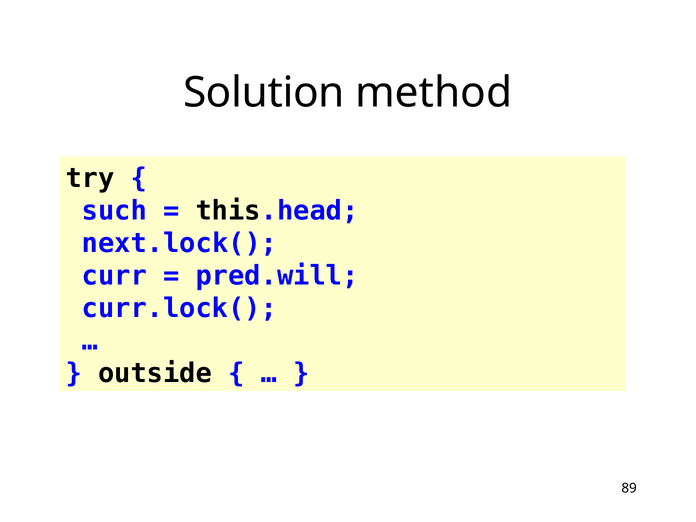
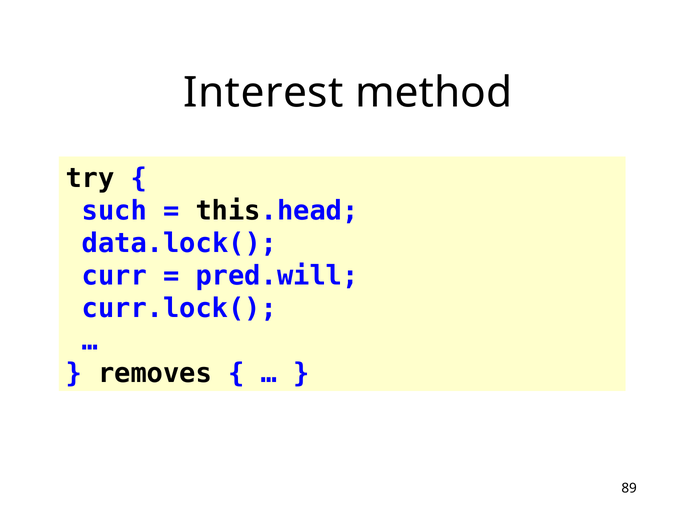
Solution: Solution -> Interest (263, 93)
next.lock(: next.lock( -> data.lock( (180, 243)
outside: outside -> removes (155, 373)
